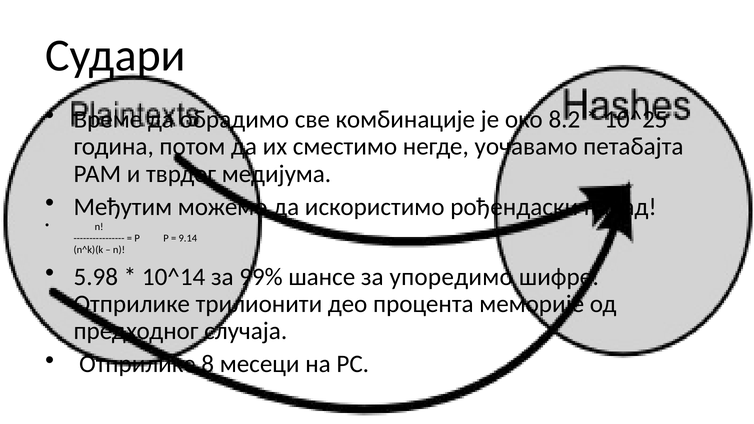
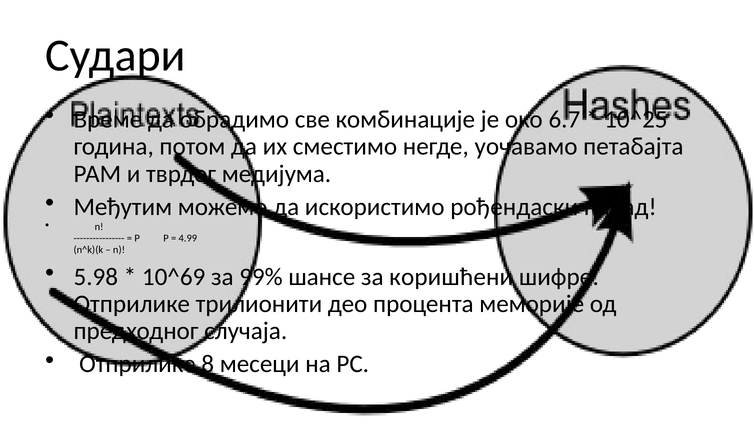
8.2: 8.2 -> 6.7 (564, 120)
9.14: 9.14 -> 4.99 (188, 238)
10^14: 10^14 -> 10^69 (174, 277)
упоредимо: упоредимо -> коришћени (451, 277)
